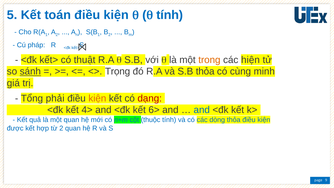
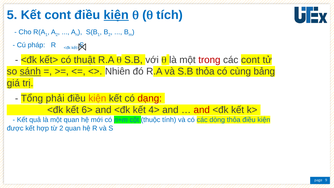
Kết toán: toán -> cont (58, 15)
kiện underline: none -> present (116, 15)
tính: tính -> tích (170, 15)
trong colour: orange -> red (209, 60)
các hiện: hiện -> cont (250, 60)
Trọng: Trọng -> Nhiên (118, 71)
minh: minh -> bảng (264, 71)
4>: 4> -> 6> (87, 110)
6>: 6> -> 4> (154, 110)
and colour: blue -> red (202, 110)
